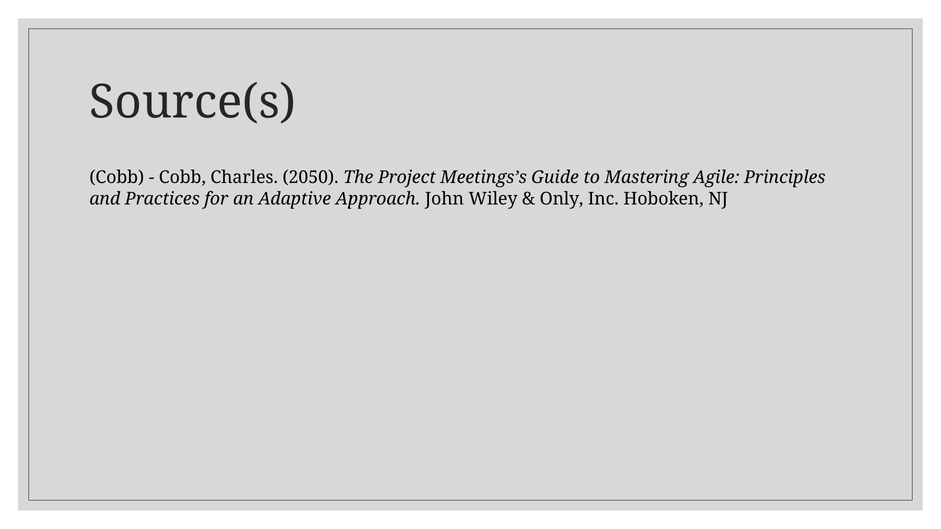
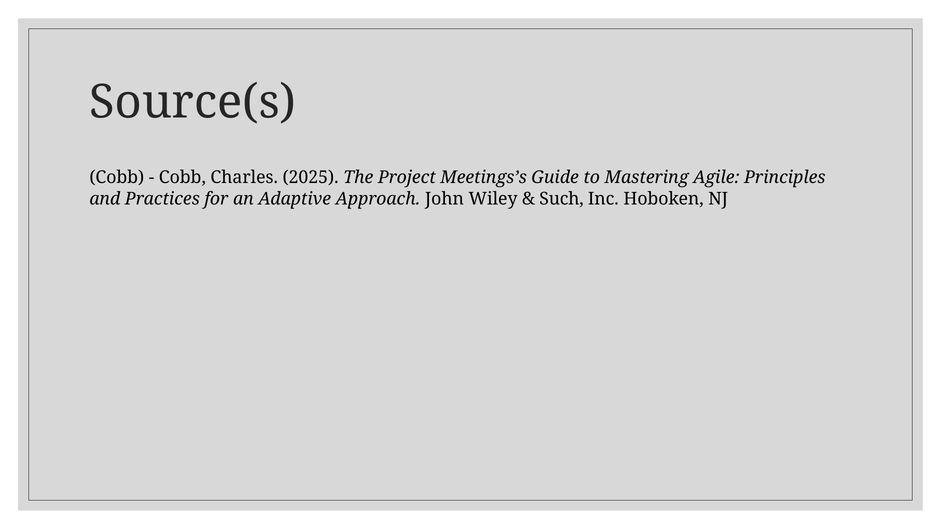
2050: 2050 -> 2025 (311, 178)
Only: Only -> Such (562, 199)
